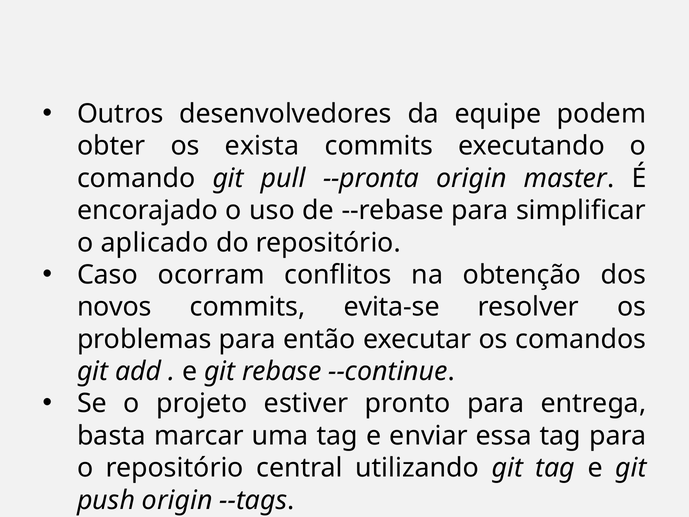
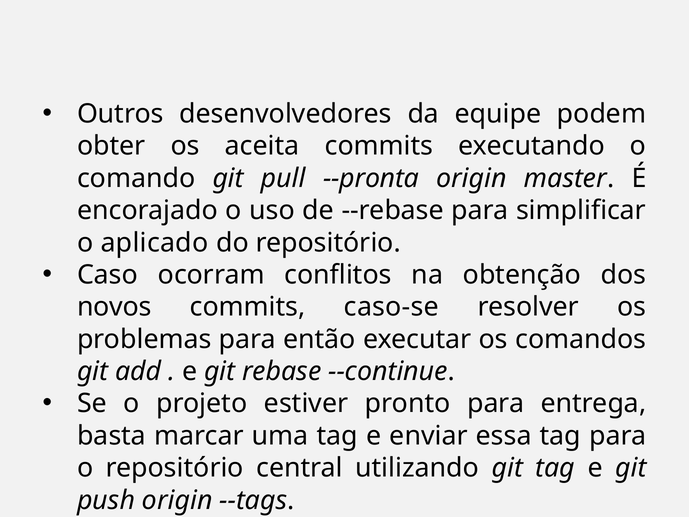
exista: exista -> aceita (262, 146)
evita-se: evita-se -> caso-se (391, 307)
